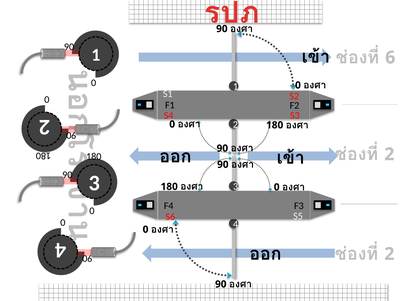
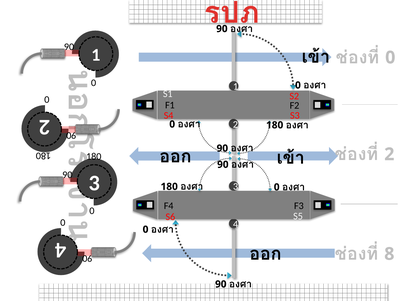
6: 6 -> 0 (390, 58)
2: 2 -> 8 (389, 254)
